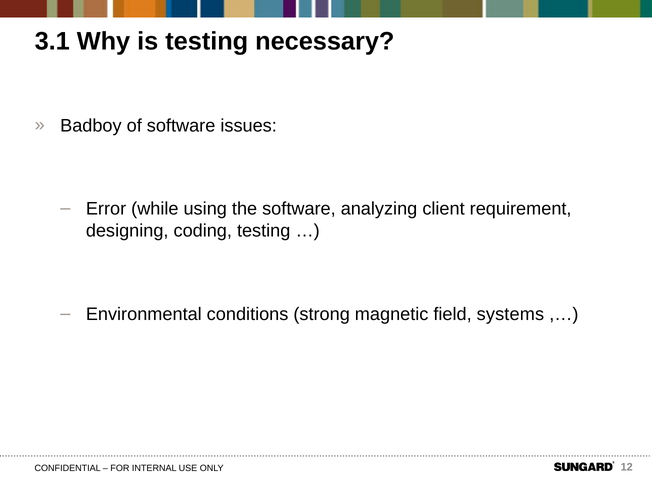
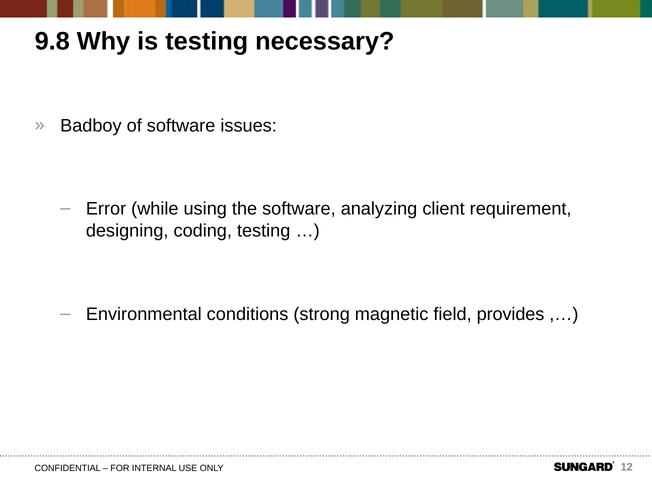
3.1: 3.1 -> 9.8 (52, 41)
systems: systems -> provides (511, 314)
